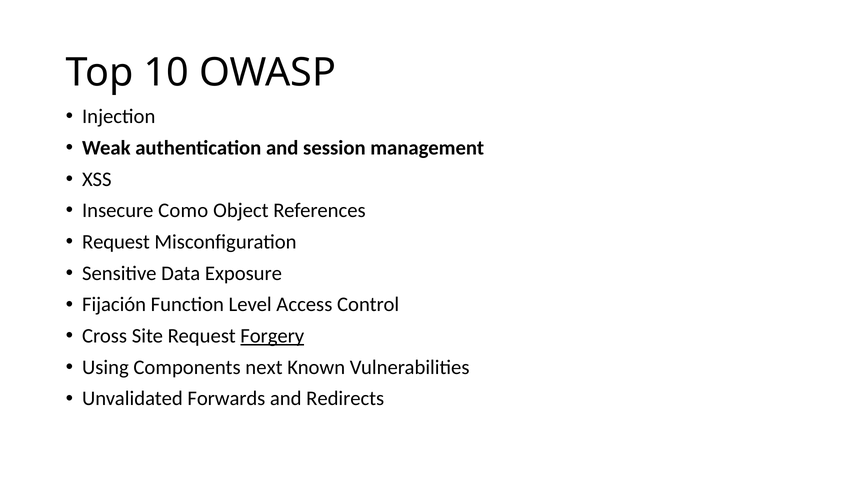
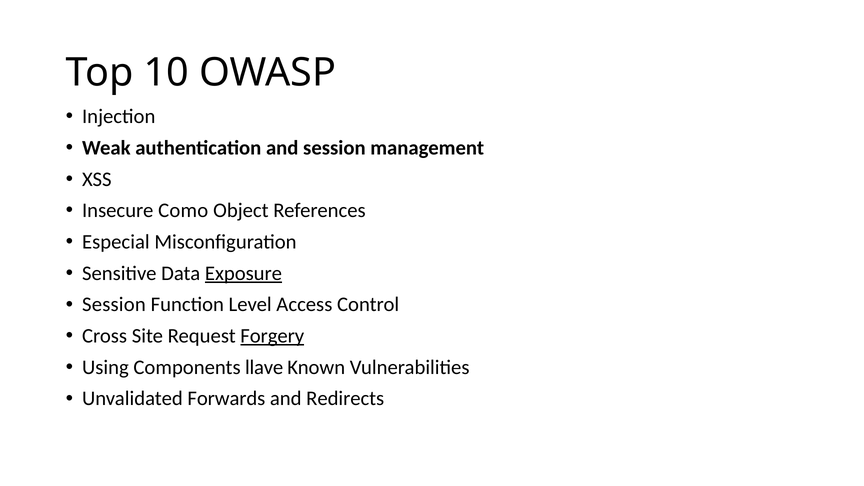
Request: Request -> Especial (116, 242)
Exposure underline: none -> present (243, 273)
Fijación: Fijación -> Session (114, 305)
next: next -> llave (264, 367)
